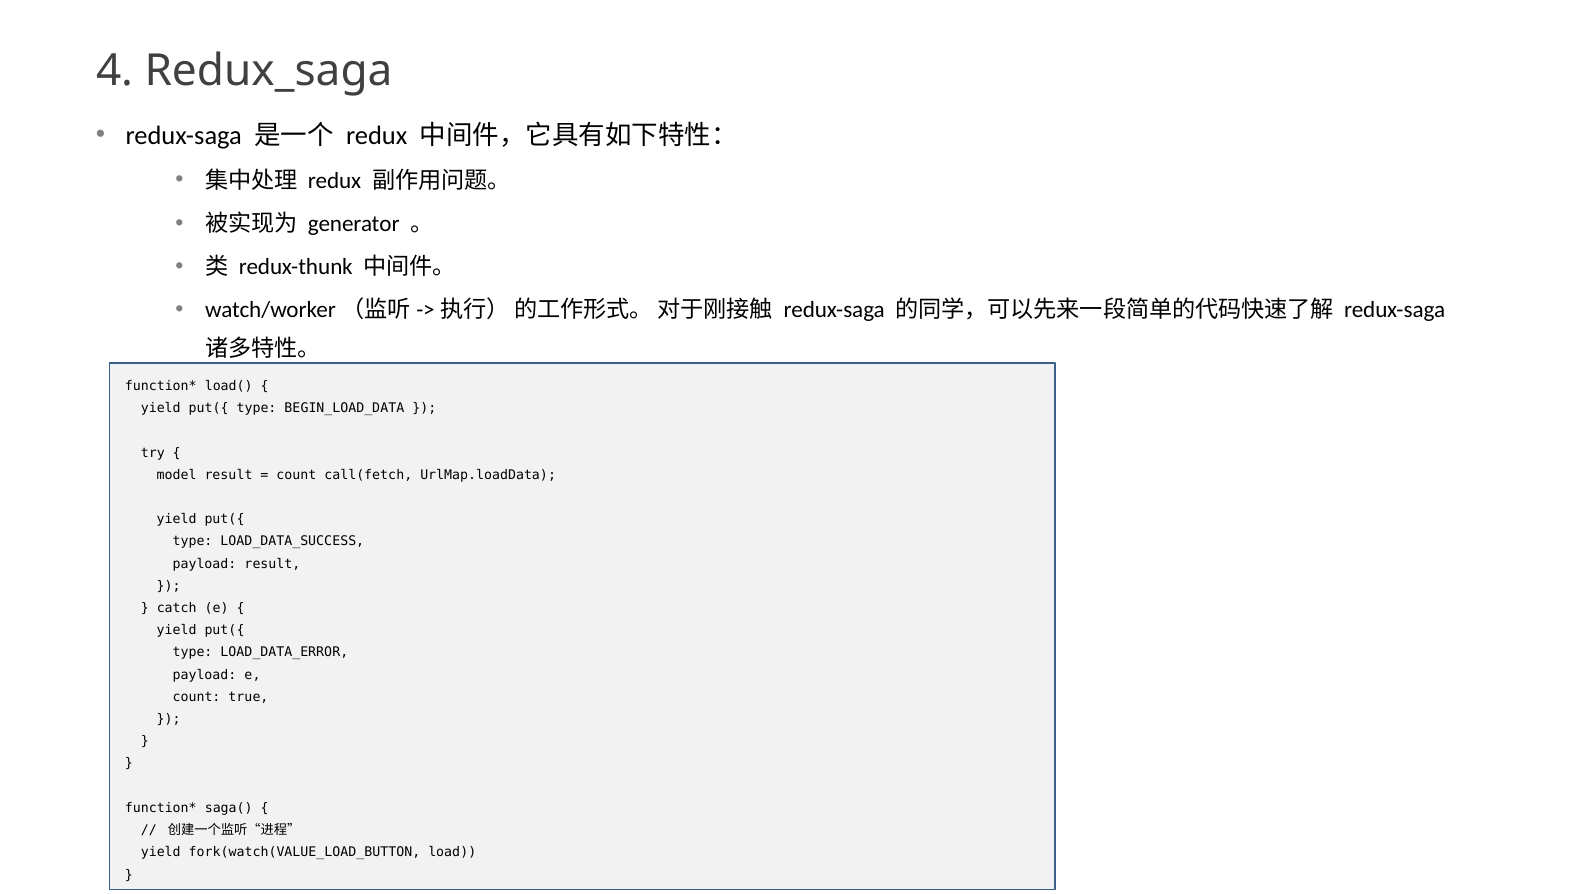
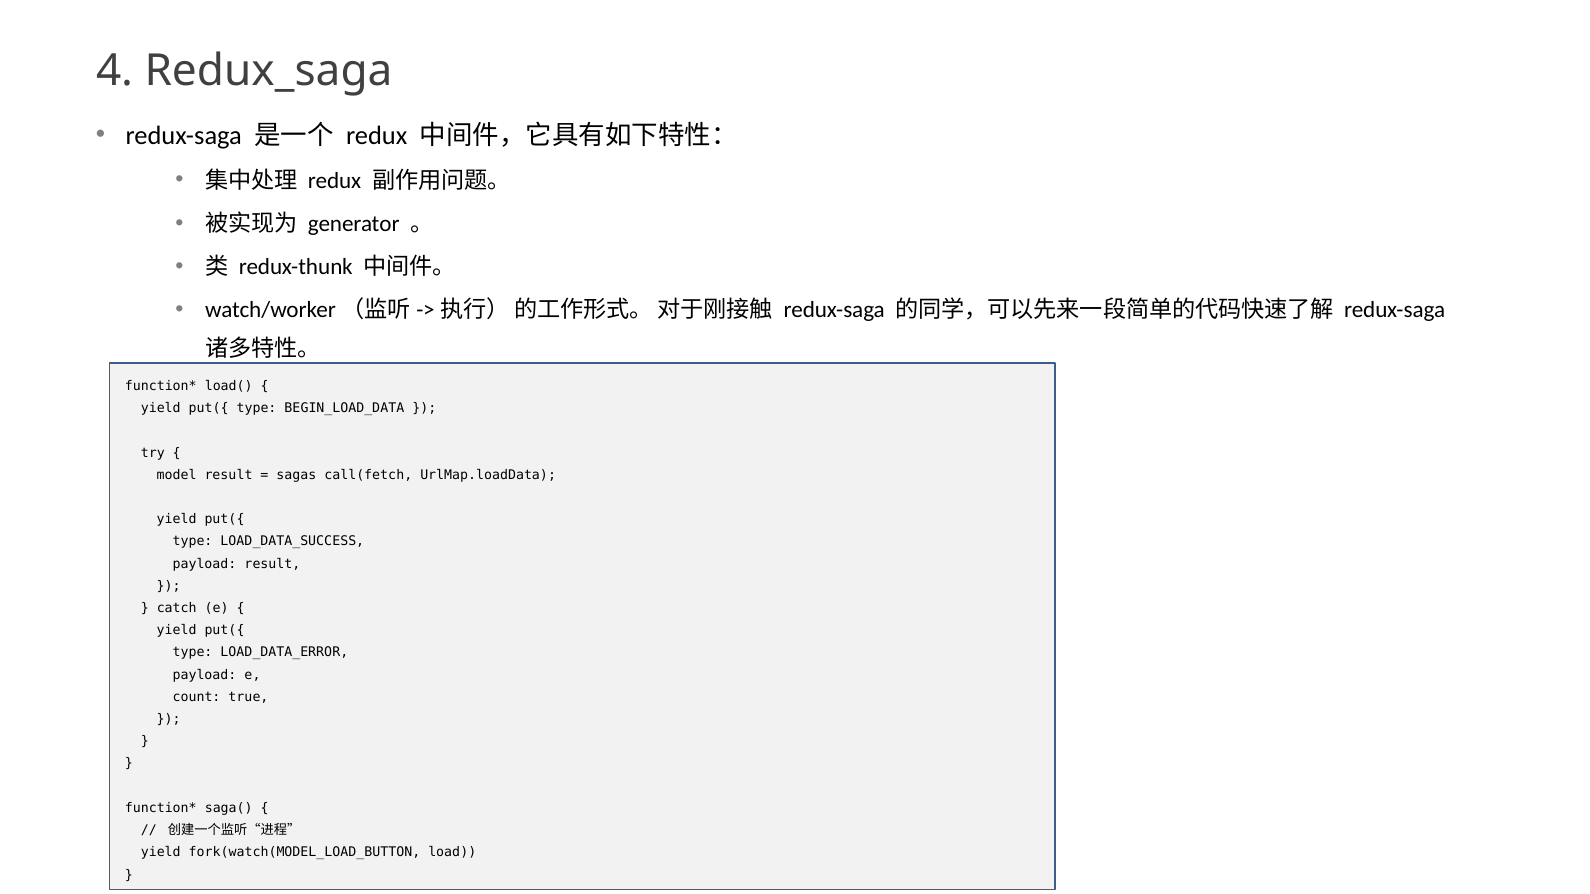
count: count -> sagas (296, 475)
fork(watch(VALUE_LOAD_BUTTON: fork(watch(VALUE_LOAD_BUTTON -> fork(watch(MODEL_LOAD_BUTTON (304, 853)
